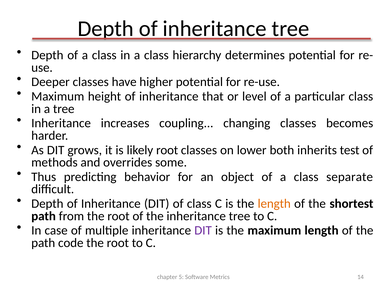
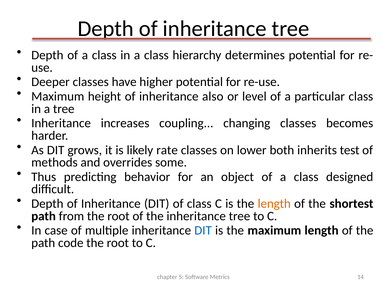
that: that -> also (213, 96)
likely root: root -> rate (167, 150)
separate: separate -> designed (350, 177)
DIT colour: purple -> blue (203, 231)
